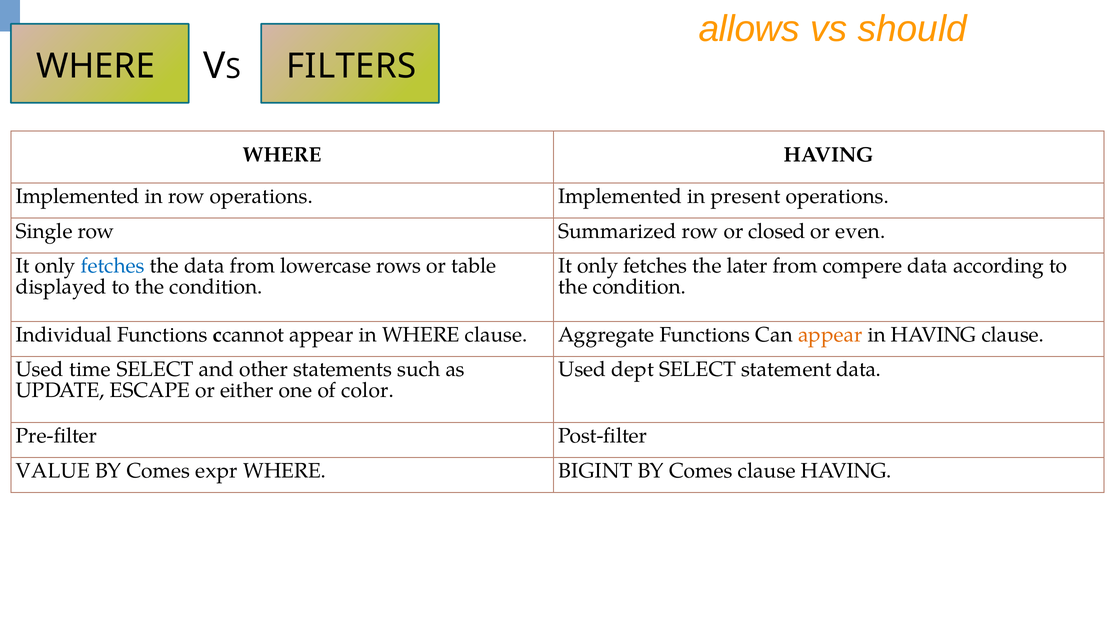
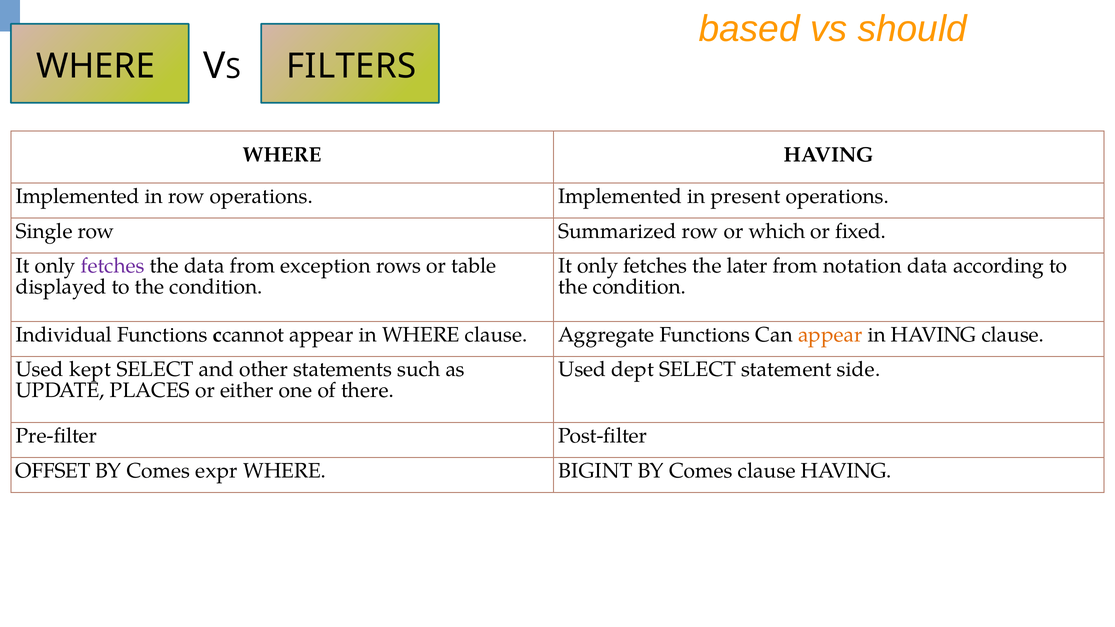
allows: allows -> based (749, 29)
closed: closed -> which (777, 231)
even: even -> fixed (861, 231)
fetches colour: blue -> purple (113, 266)
lowercase: lowercase -> exception (325, 266)
compere: compere -> notation (862, 266)
time: time -> kept (90, 370)
statement data: data -> side (859, 370)
ESCAPE: ESCAPE -> PLACES (150, 391)
color: color -> there (368, 391)
VALUE: VALUE -> OFFSET (53, 471)
